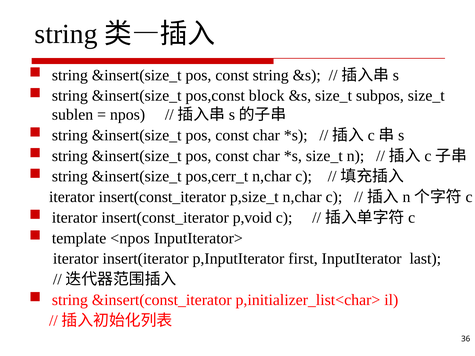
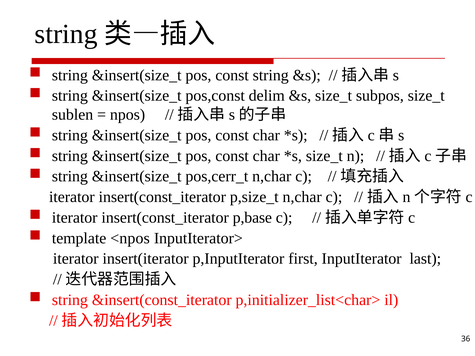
block: block -> delim (267, 96)
p,void: p,void -> p,base (252, 218)
